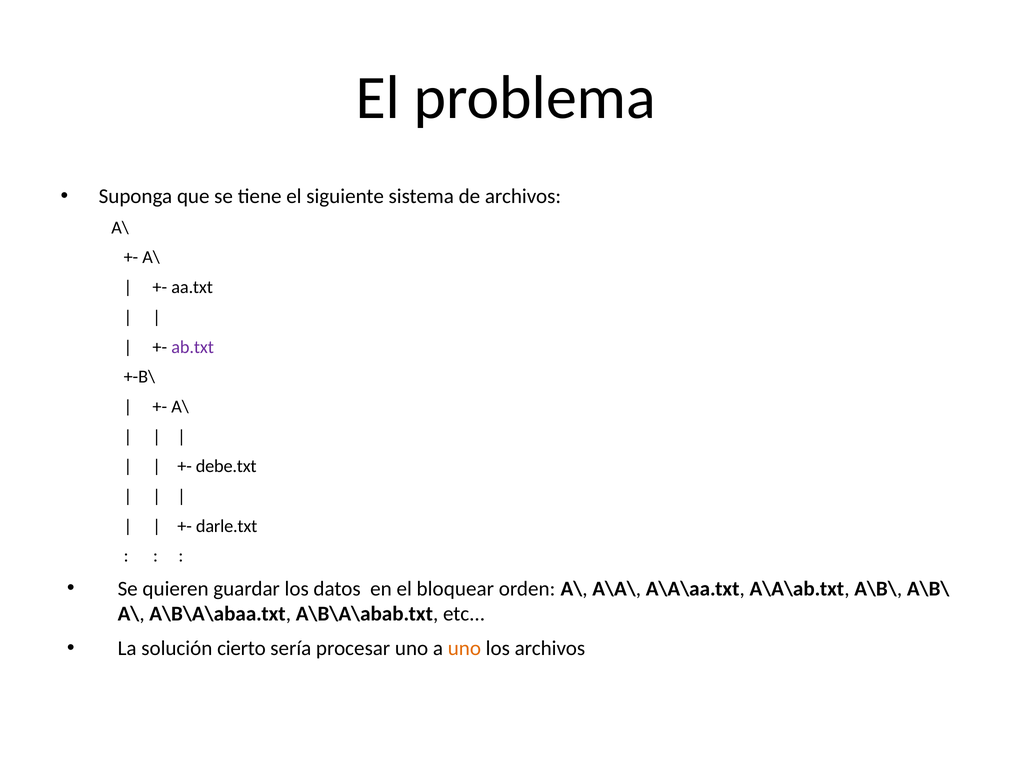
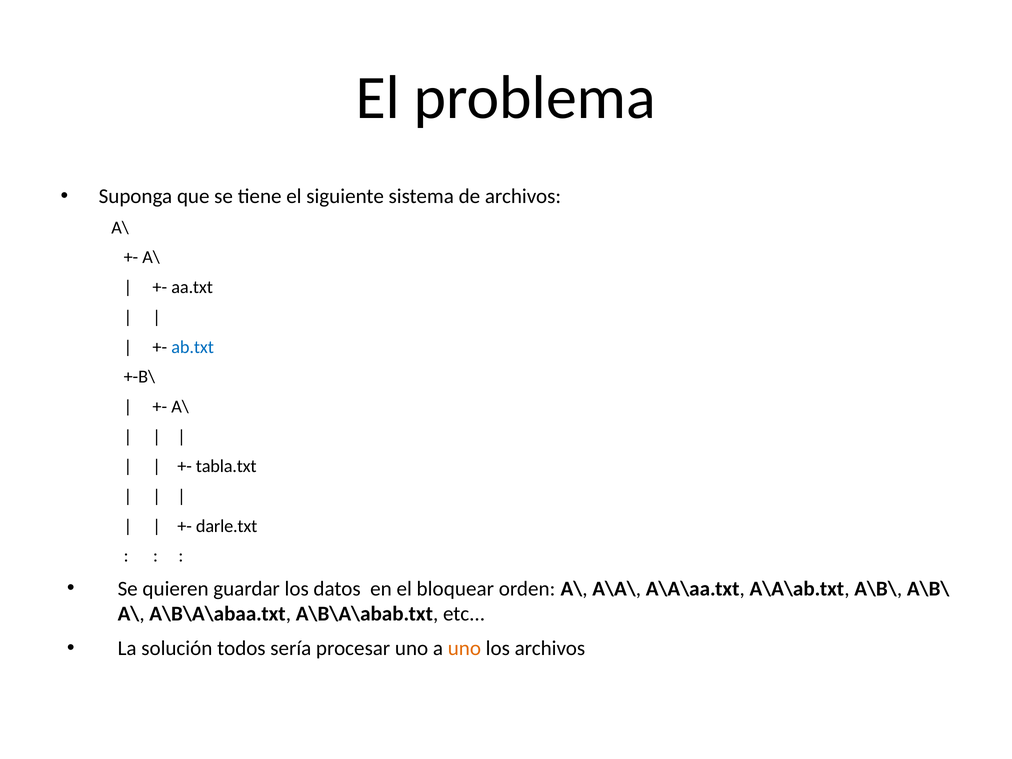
ab.txt colour: purple -> blue (193, 347)
debe.txt: debe.txt -> tabla.txt (226, 466)
cierto: cierto -> todos (241, 648)
